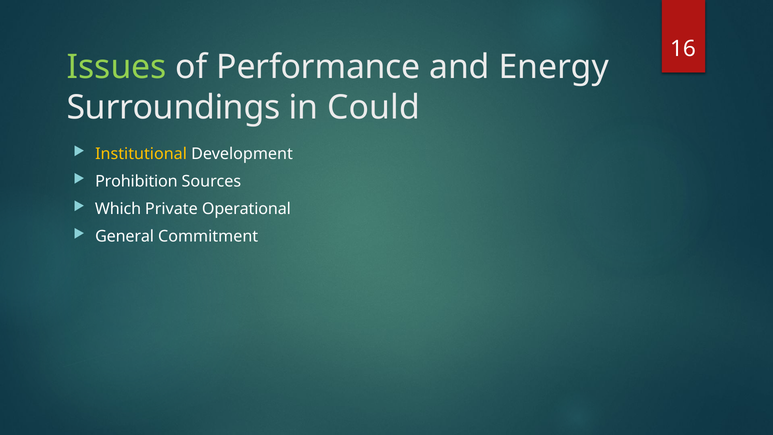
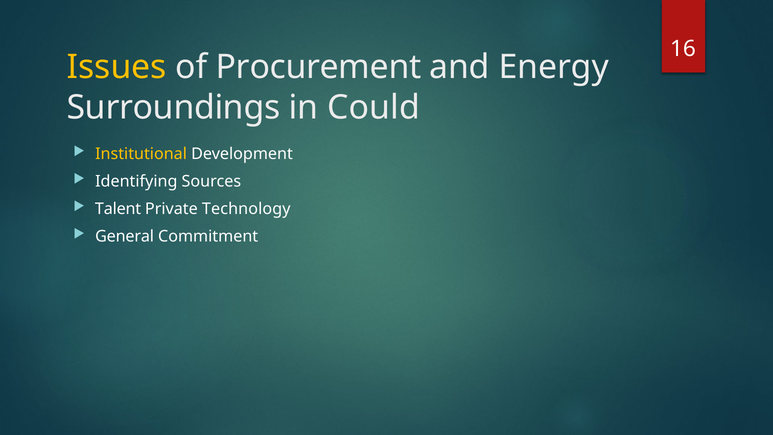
Issues colour: light green -> yellow (117, 67)
Performance: Performance -> Procurement (319, 67)
Prohibition: Prohibition -> Identifying (136, 181)
Which: Which -> Talent (118, 209)
Operational: Operational -> Technology (246, 209)
